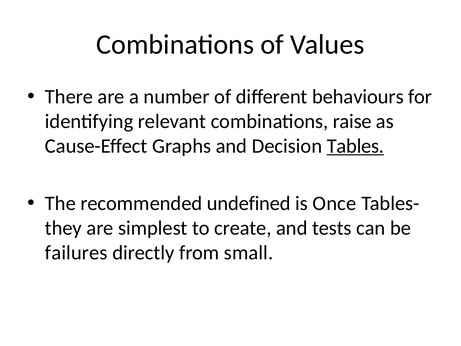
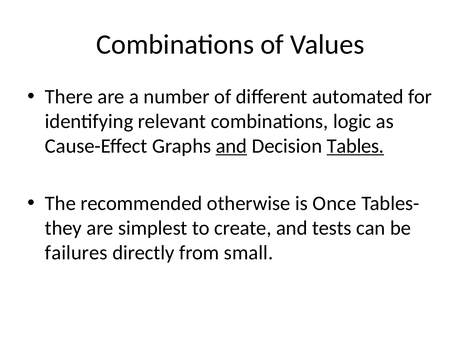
behaviours: behaviours -> automated (358, 97)
raise: raise -> logic (352, 121)
and underline: none -> present (231, 146)
undefined: undefined -> otherwise (249, 203)
